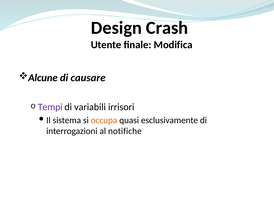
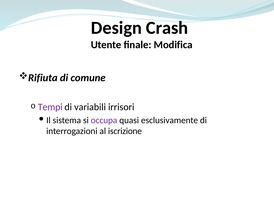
Alcune: Alcune -> Rifiuta (43, 78)
causare: causare -> comune (88, 78)
occupa colour: orange -> purple (104, 120)
notifiche: notifiche -> iscrizione (125, 131)
